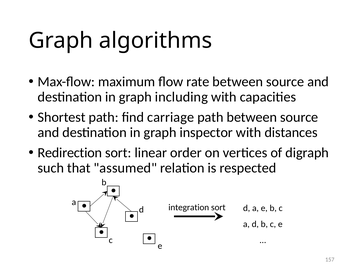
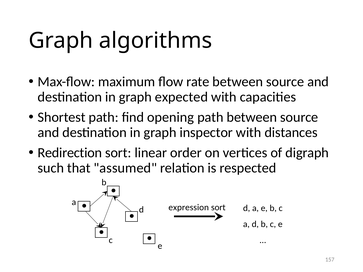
including: including -> expected (181, 97)
carriage: carriage -> opening (171, 117)
integration: integration -> expression (189, 207)
